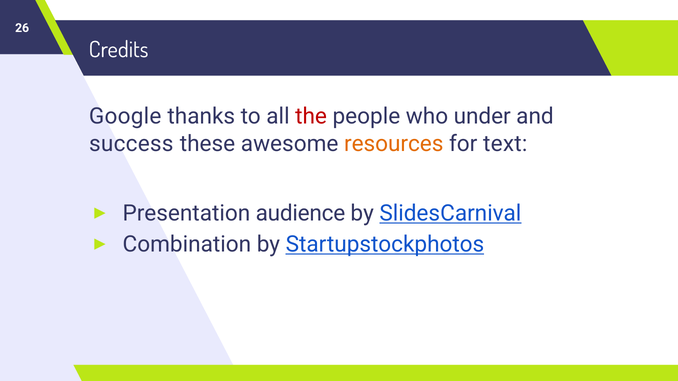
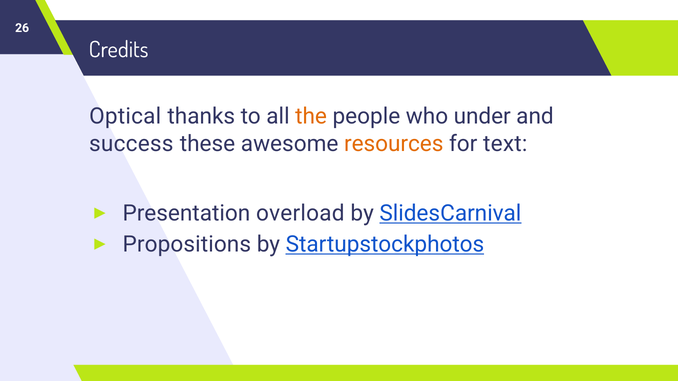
Google: Google -> Optical (125, 117)
the colour: red -> orange (311, 117)
audience: audience -> overload (300, 213)
Combination: Combination -> Propositions (187, 245)
